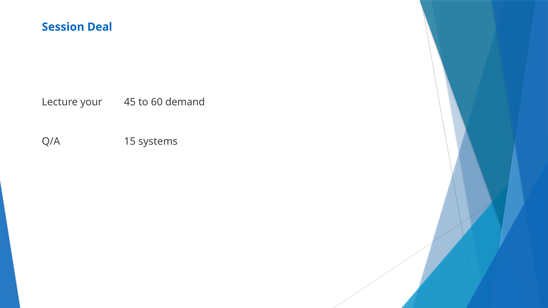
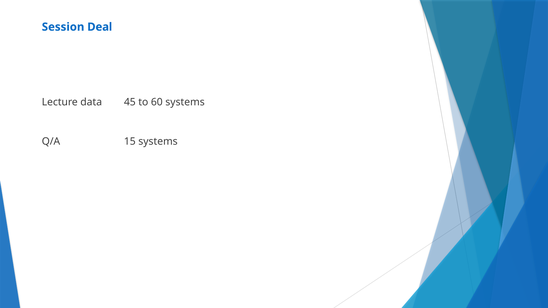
your: your -> data (91, 102)
60 demand: demand -> systems (185, 102)
